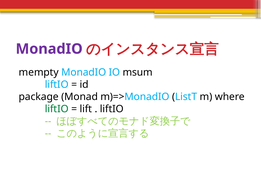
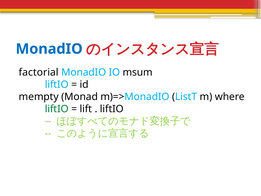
MonadIO colour: purple -> blue (49, 49)
mempty: mempty -> factorial (39, 72)
package: package -> mempty (39, 97)
